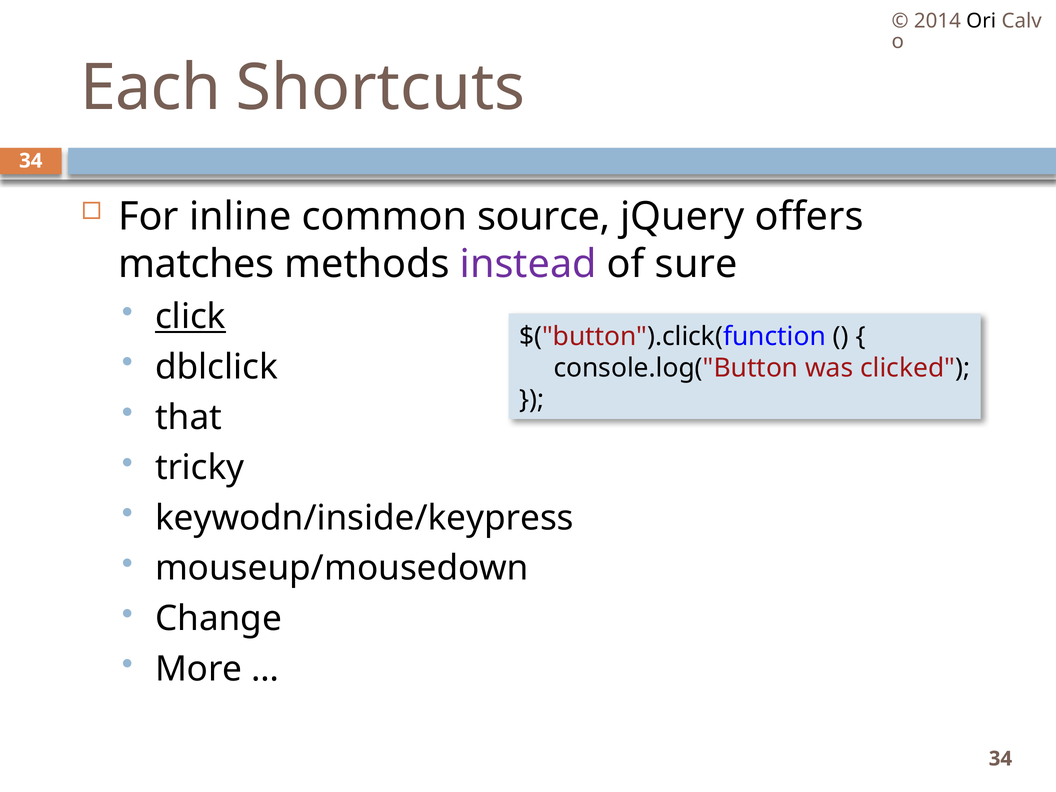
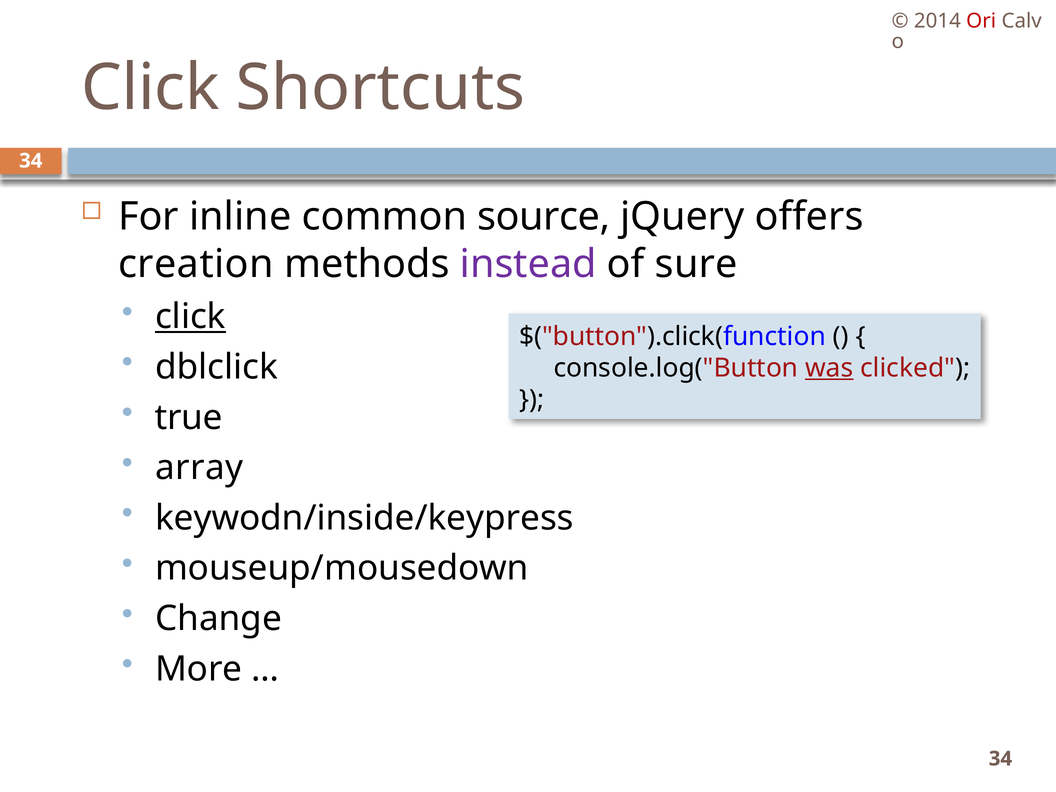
Ori colour: black -> red (981, 21)
Each: Each -> Click (150, 88)
matches: matches -> creation (196, 264)
was underline: none -> present (829, 368)
that: that -> true (189, 417)
tricky: tricky -> array (199, 468)
